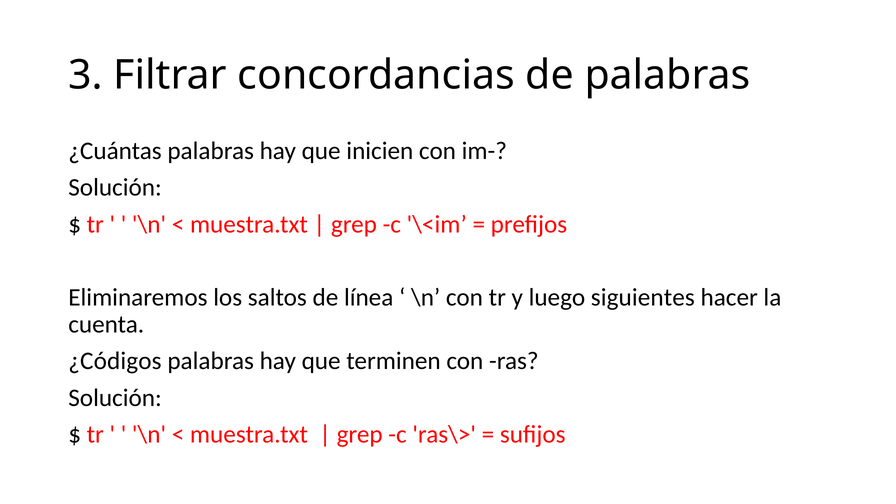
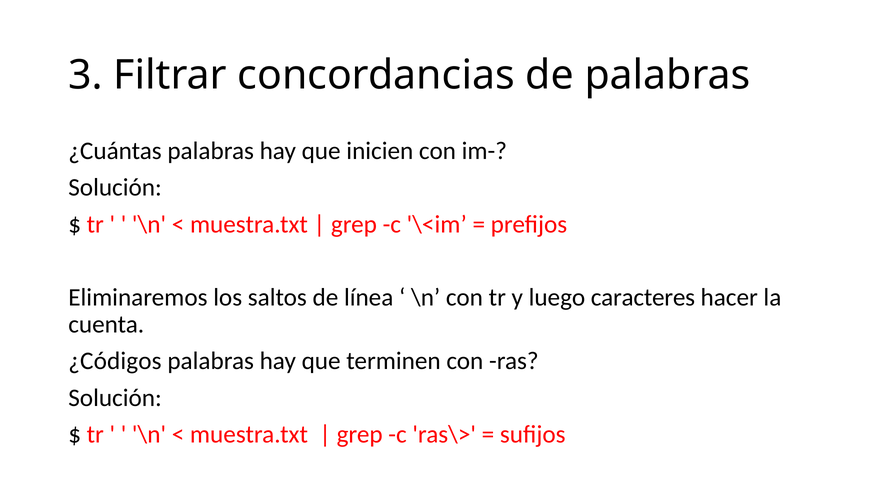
siguientes: siguientes -> caracteres (643, 297)
